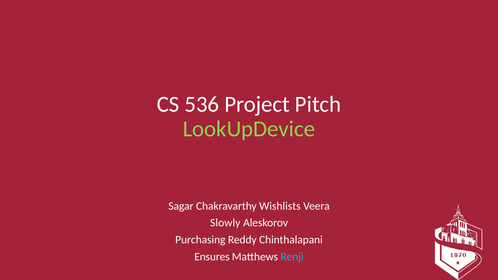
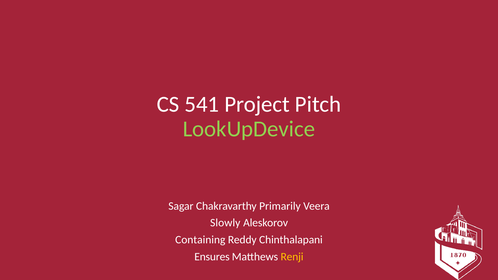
536: 536 -> 541 (202, 104)
Wishlists: Wishlists -> Primarily (280, 206)
Purchasing: Purchasing -> Containing (200, 240)
Renji colour: light blue -> yellow (292, 257)
